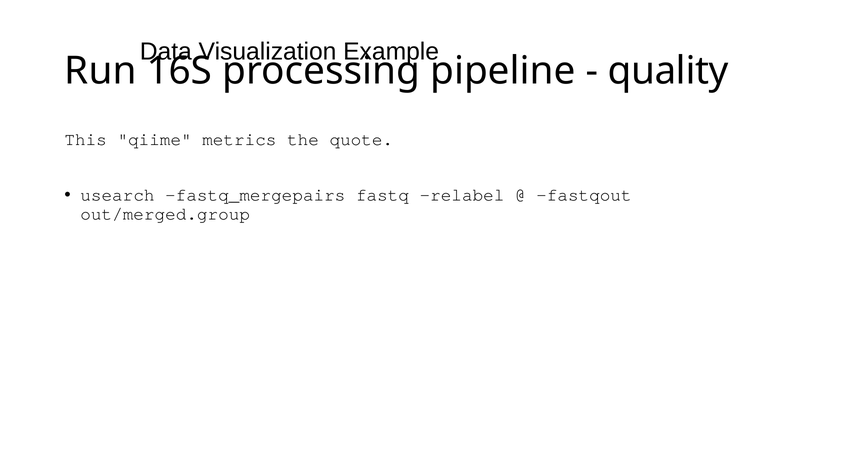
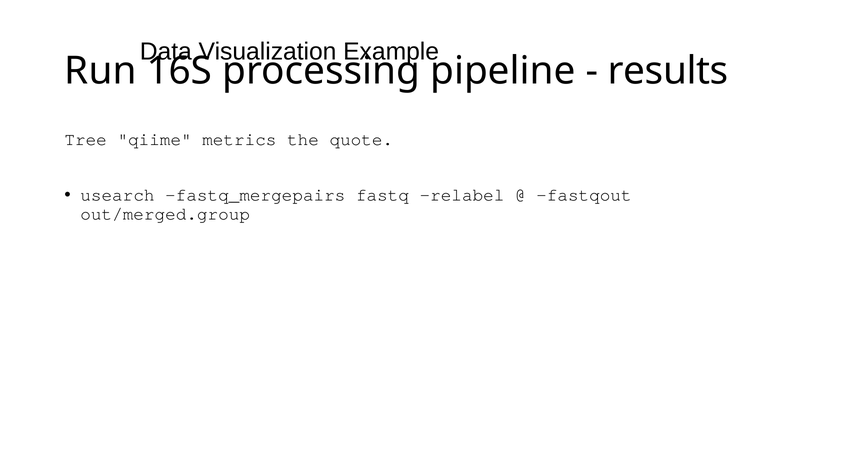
quality: quality -> results (668, 71)
This: This -> Tree (86, 139)
